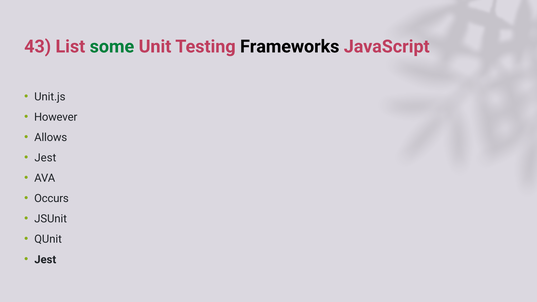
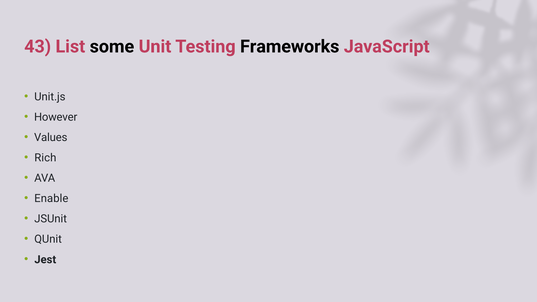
some colour: green -> black (112, 47)
Allows: Allows -> Values (51, 137)
Jest: Jest -> Rich (45, 158)
Occurs: Occurs -> Enable (51, 199)
